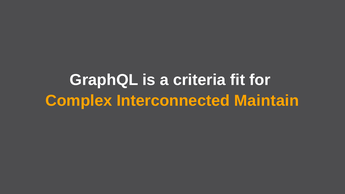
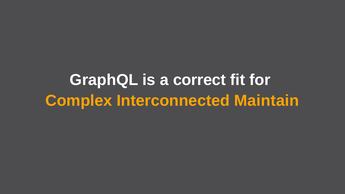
criteria: criteria -> correct (199, 80)
